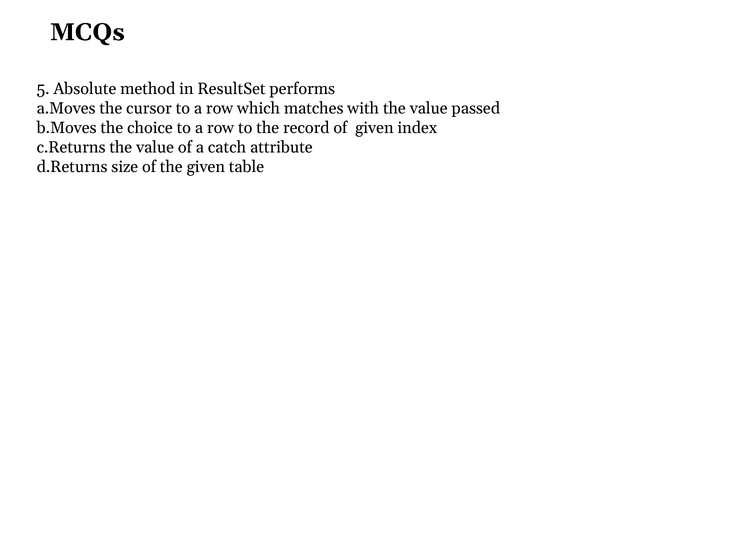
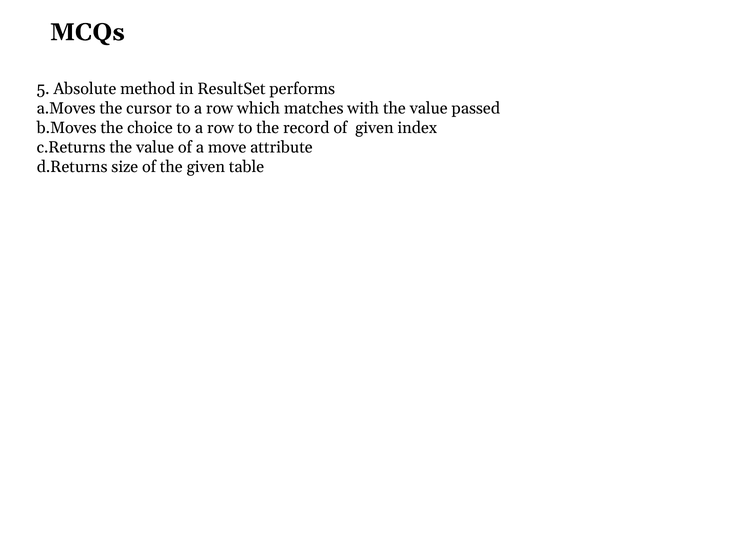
catch: catch -> move (227, 147)
